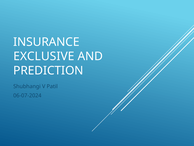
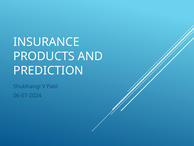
EXCLUSIVE: EXCLUSIVE -> PRODUCTS (44, 56)
